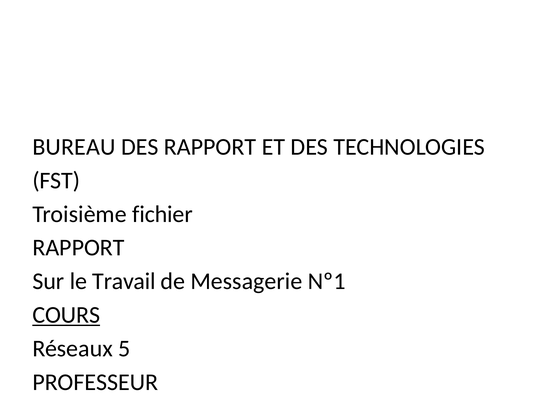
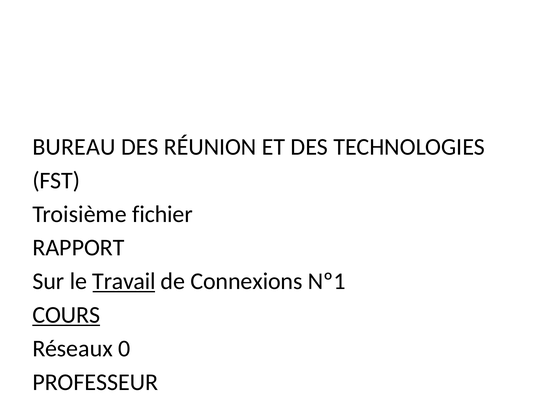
DES RAPPORT: RAPPORT -> RÉUNION (210, 147)
Travail underline: none -> present (124, 281)
Messagerie: Messagerie -> Connexions (246, 281)
5: 5 -> 0 (124, 349)
